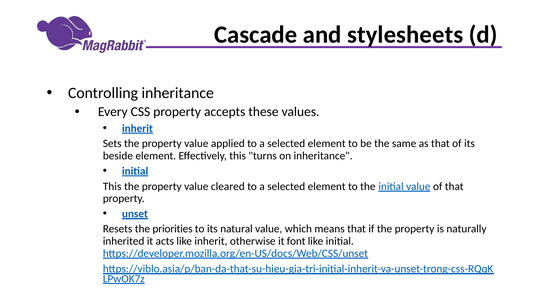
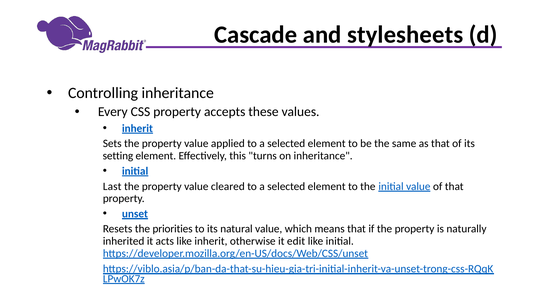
beside: beside -> setting (118, 156)
This: This -> Last (112, 186)
font: font -> edit (296, 241)
